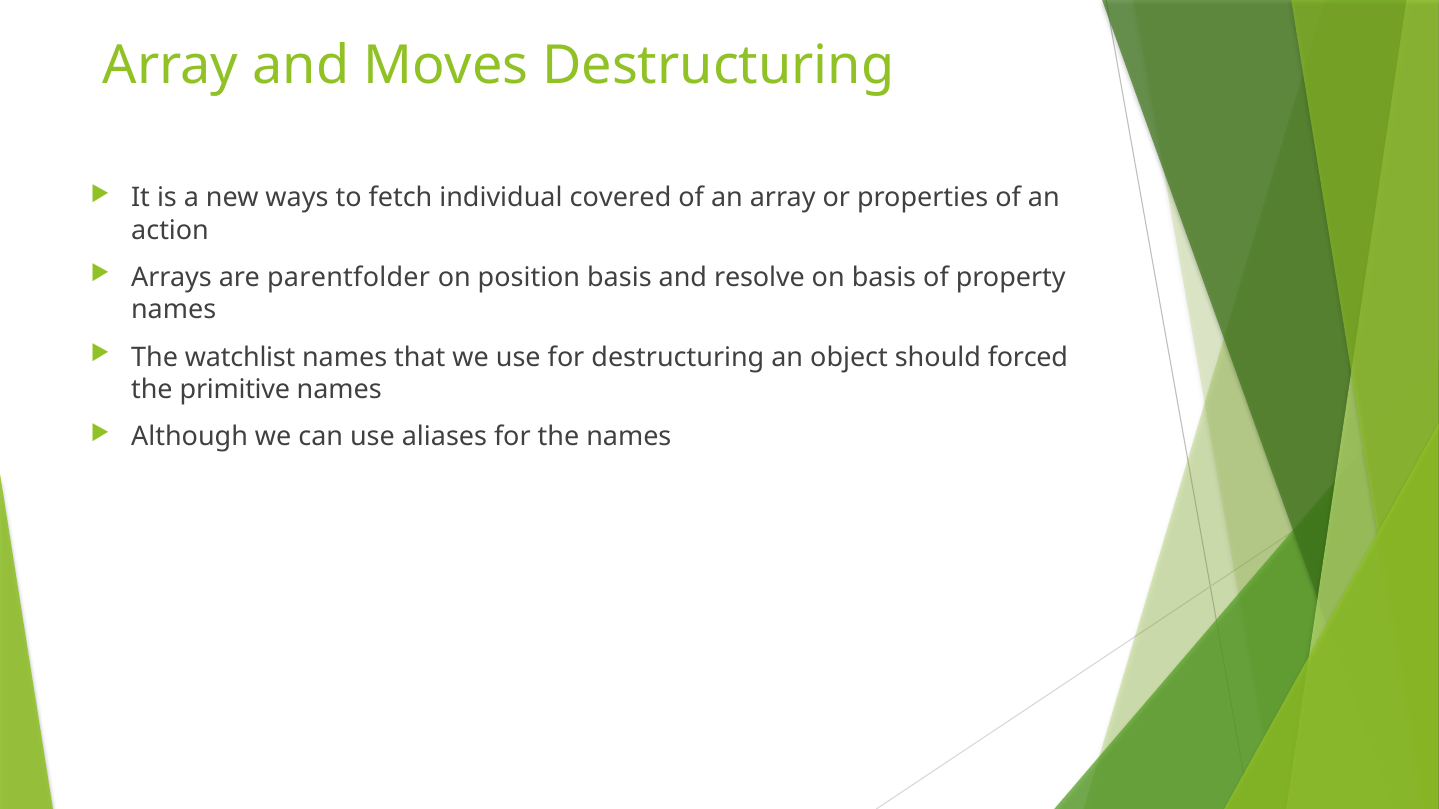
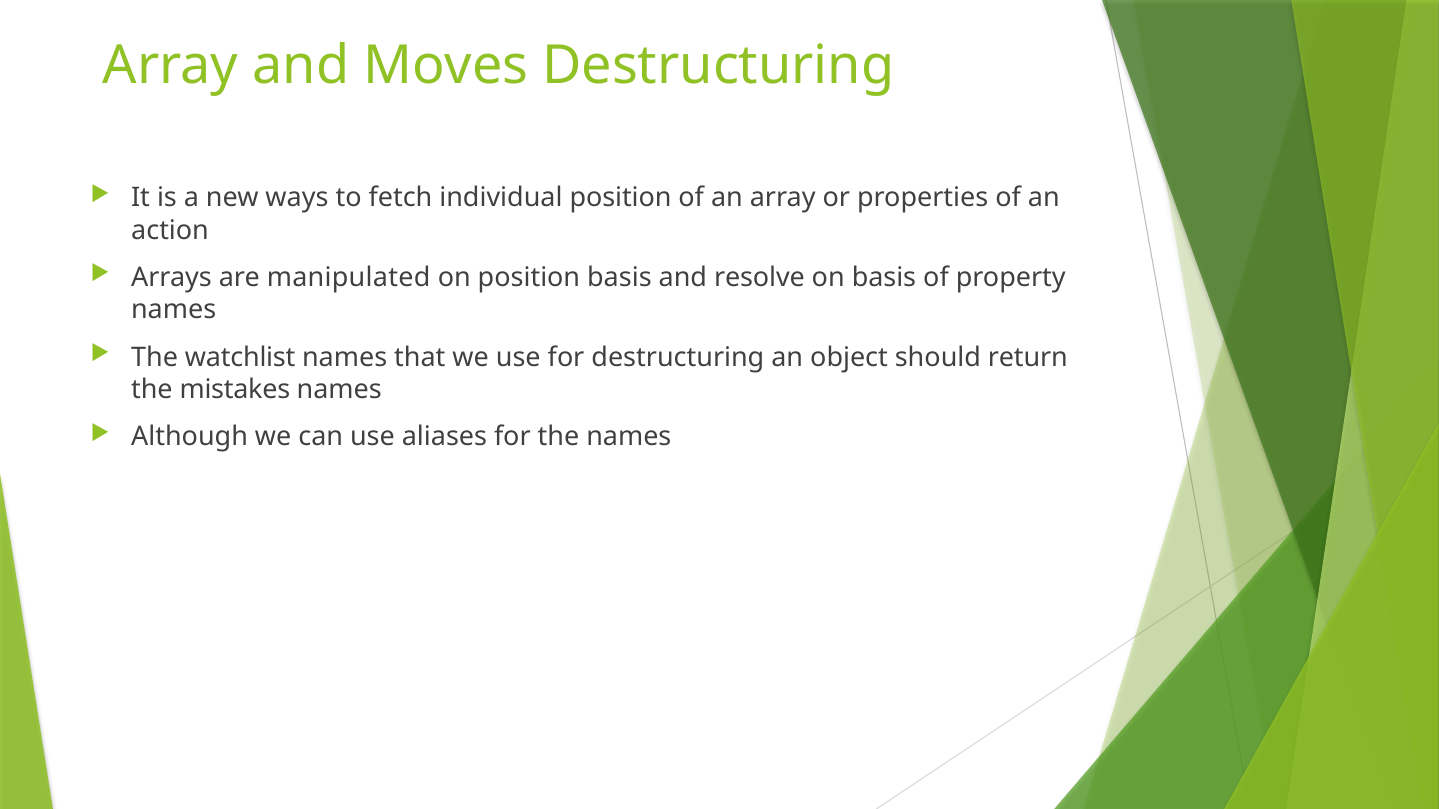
individual covered: covered -> position (621, 198)
parentfolder: parentfolder -> manipulated (349, 278)
forced: forced -> return (1028, 358)
primitive: primitive -> mistakes (235, 390)
